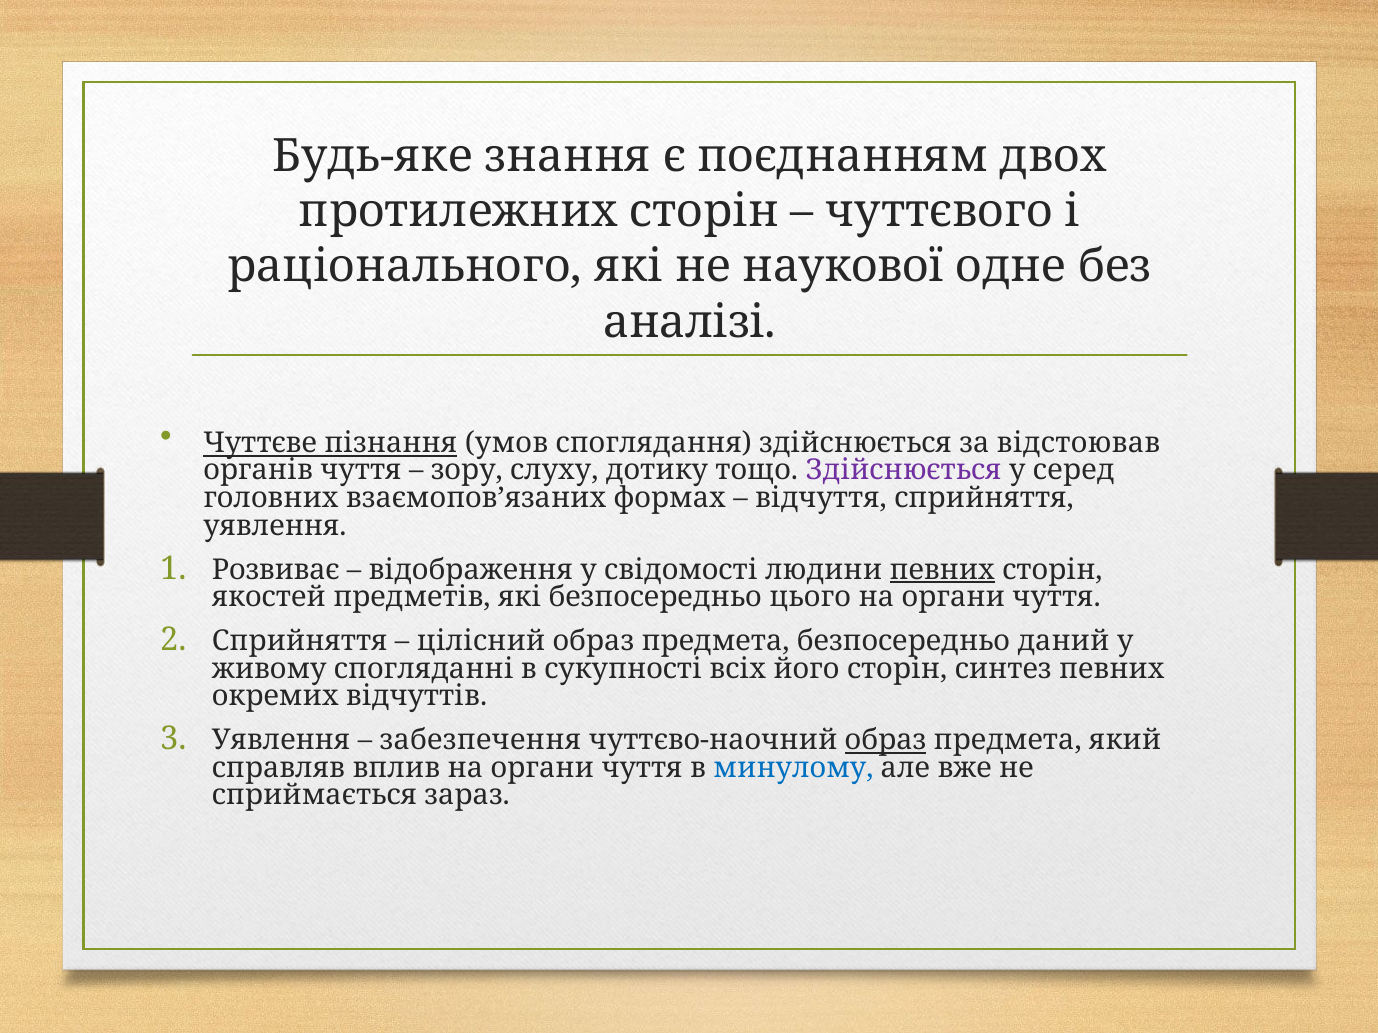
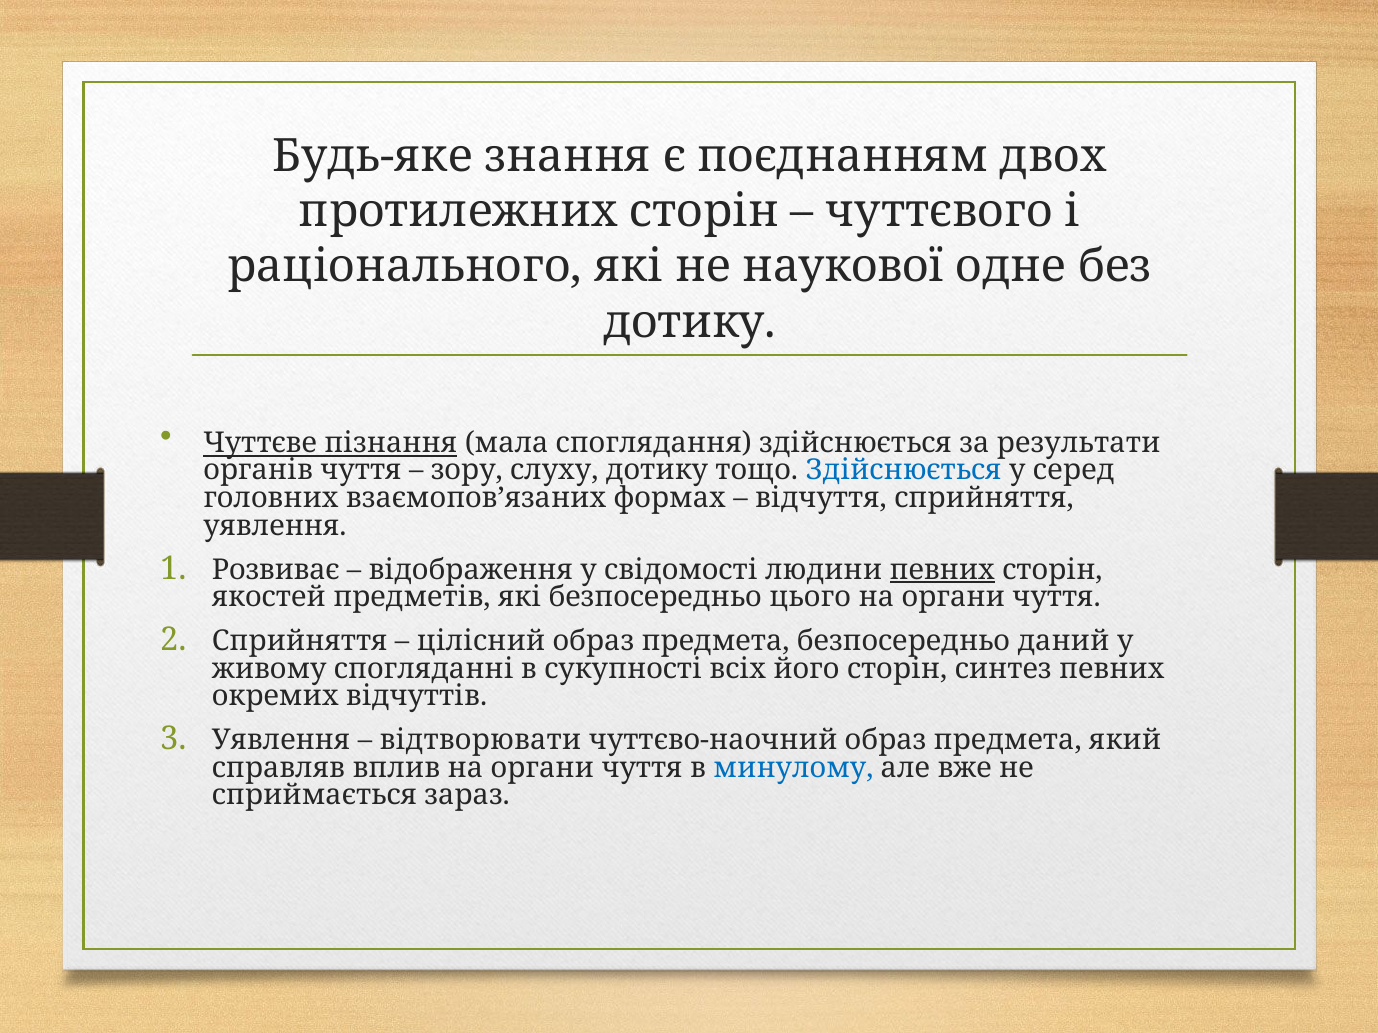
аналізі: аналізі -> дотику (690, 322)
умов: умов -> мала (507, 443)
відстоював: відстоював -> результати (1079, 443)
Здійснюється colour: purple -> blue (904, 471)
забезпечення: забезпечення -> відтворювати (480, 741)
образ underline: present -> none (886, 741)
